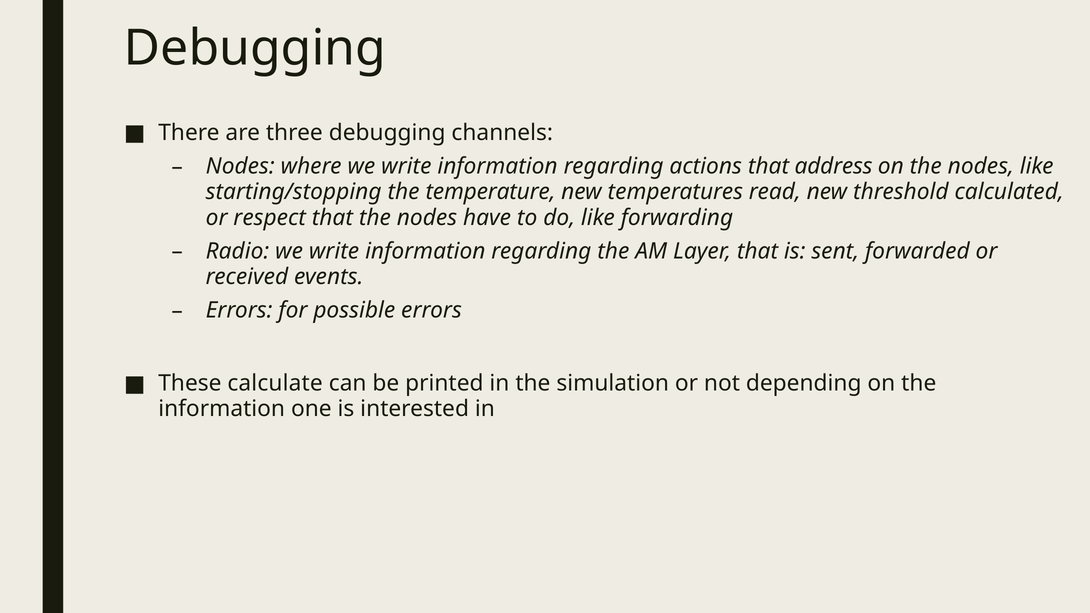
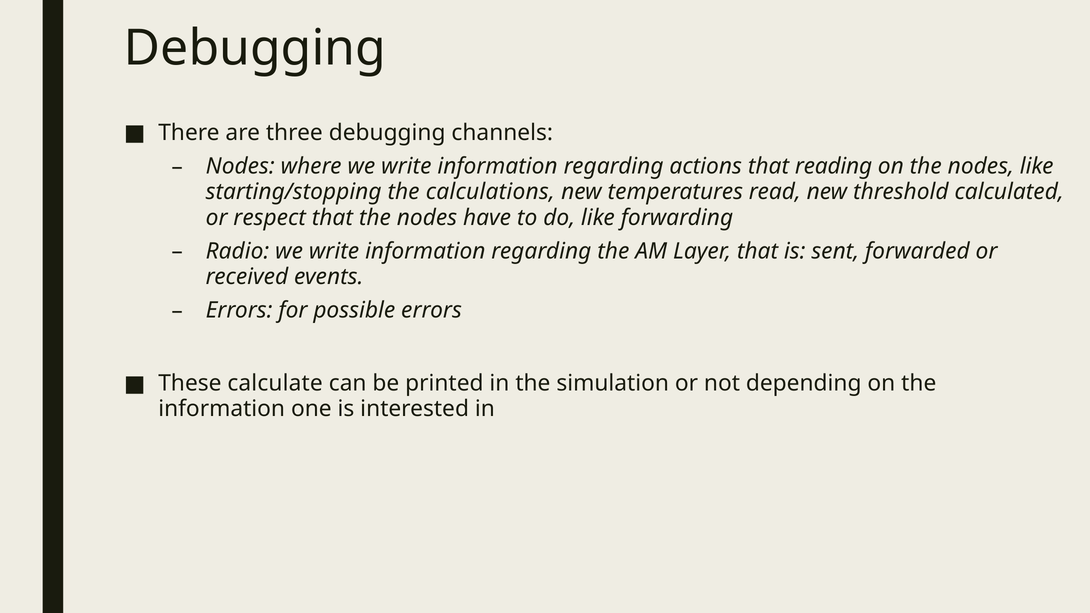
address: address -> reading (834, 166)
temperature: temperature -> calculations (490, 192)
